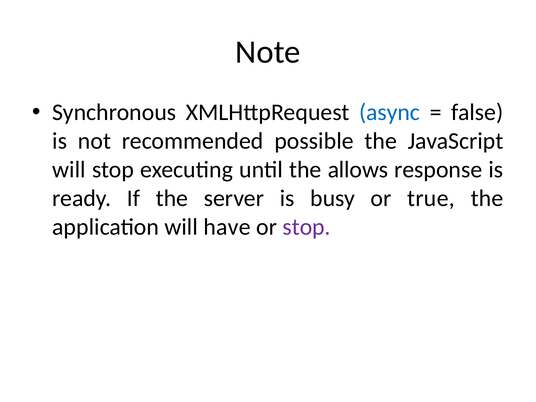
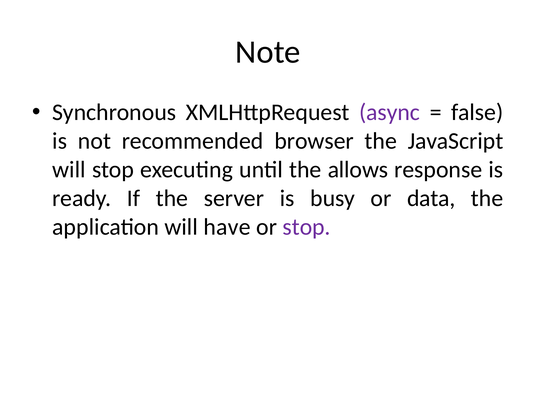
async colour: blue -> purple (390, 112)
possible: possible -> browser (314, 141)
true: true -> data (431, 198)
